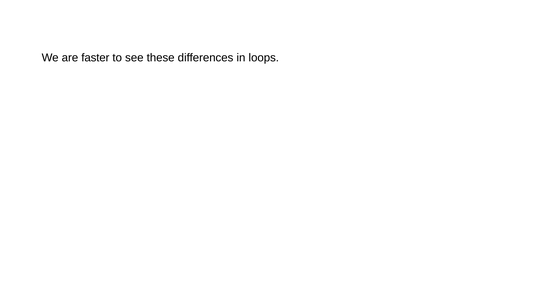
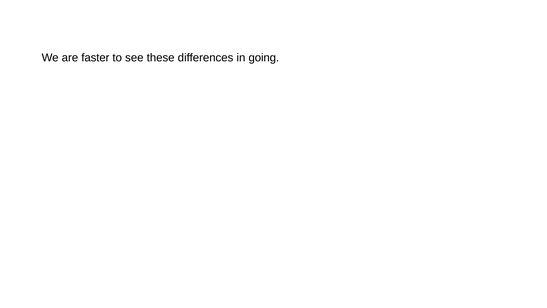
loops: loops -> going (264, 58)
